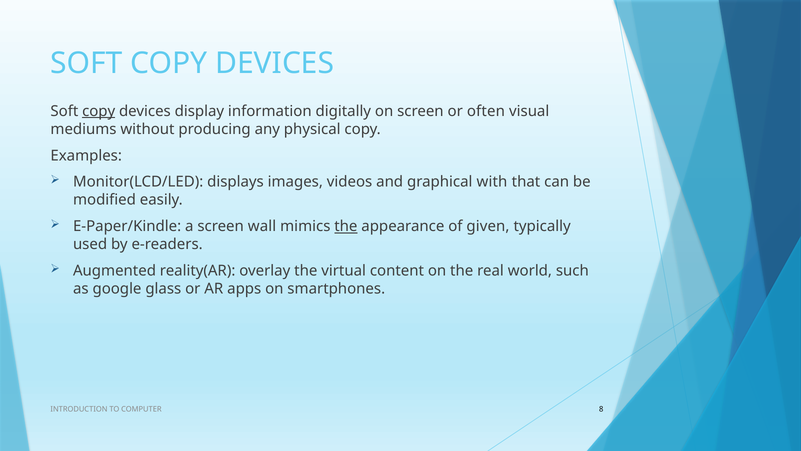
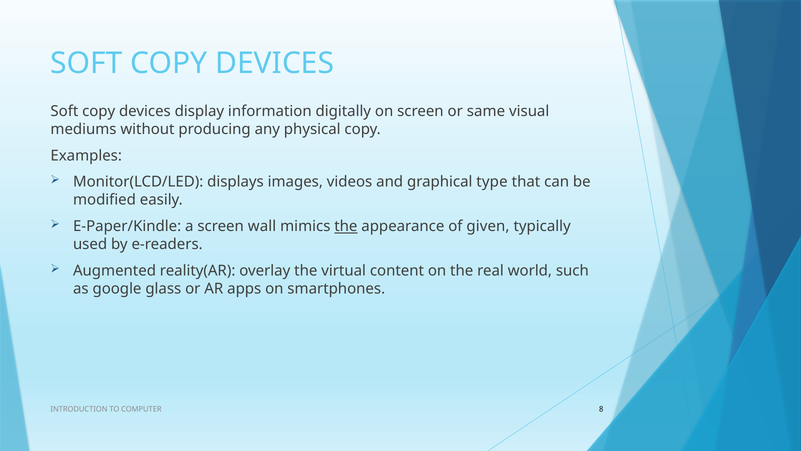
copy underline: present -> none (99, 111)
often: often -> same (486, 111)
with: with -> type (492, 182)
